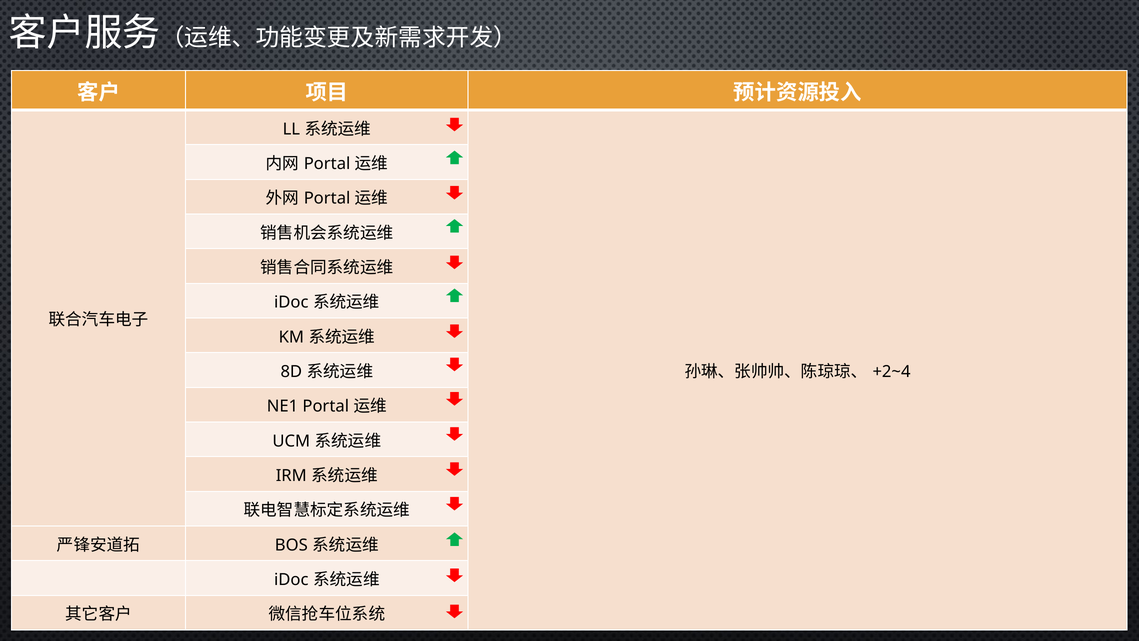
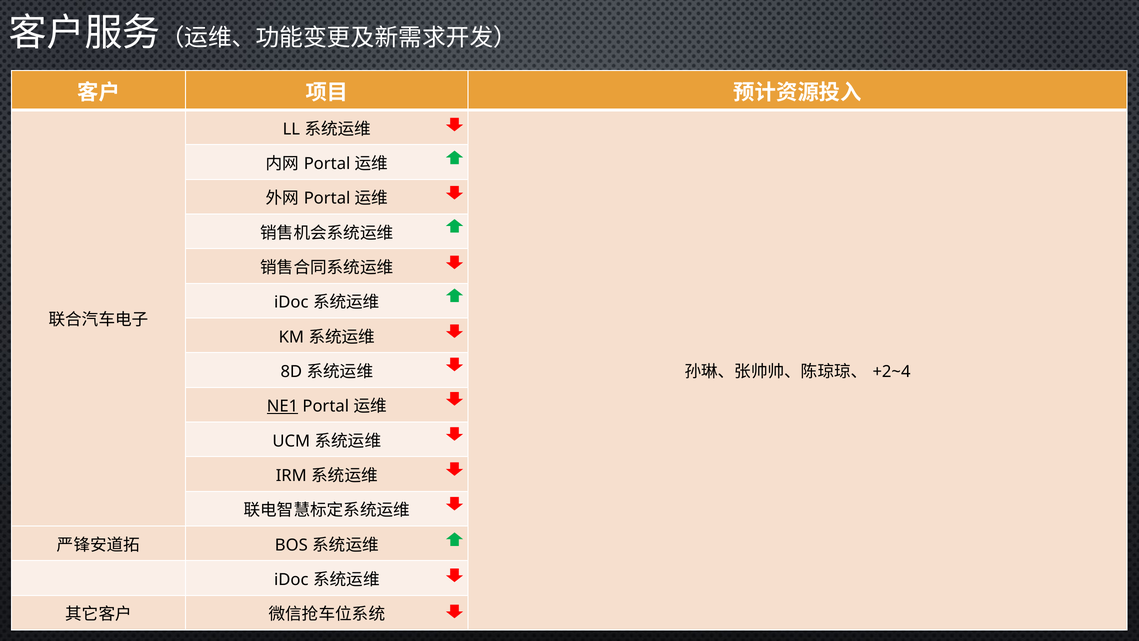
NE1 underline: none -> present (282, 406)
